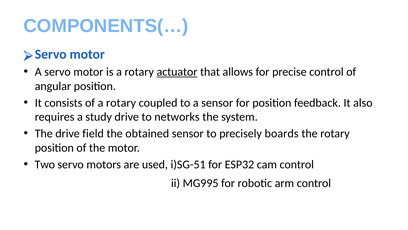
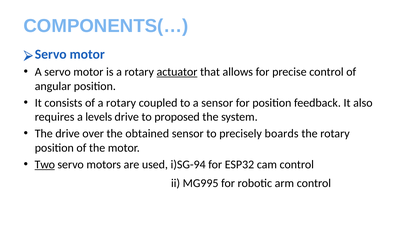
study: study -> levels (99, 117)
networks: networks -> proposed (177, 117)
field: field -> over (93, 133)
Two underline: none -> present (45, 164)
i)SG-51: i)SG-51 -> i)SG-94 (188, 164)
